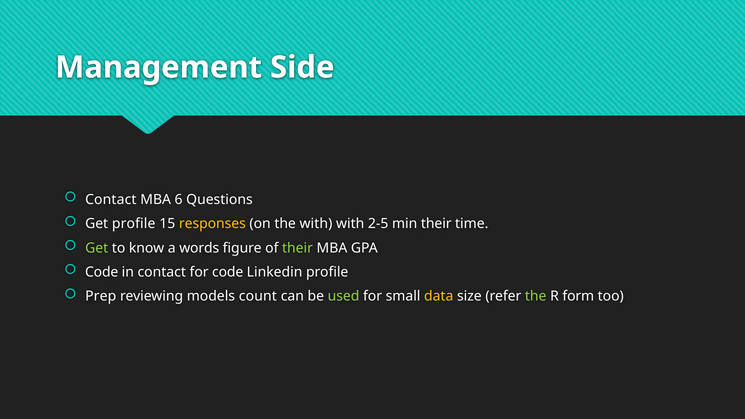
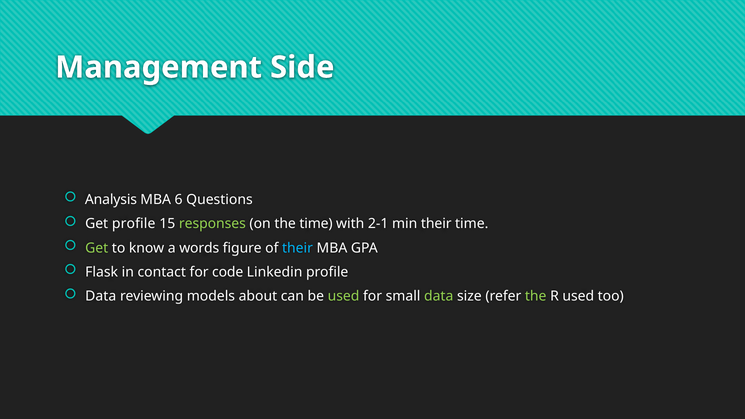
Contact: Contact -> Analysis (111, 200)
responses colour: yellow -> light green (212, 224)
the with: with -> time (316, 224)
2-5: 2-5 -> 2-1 (378, 224)
their colour: light green -> light blue (298, 248)
Code: Code -> Flask (102, 272)
Prep: Prep -> Data (101, 296)
count: count -> about (258, 296)
data colour: yellow -> light green (439, 296)
R form: form -> used (578, 296)
